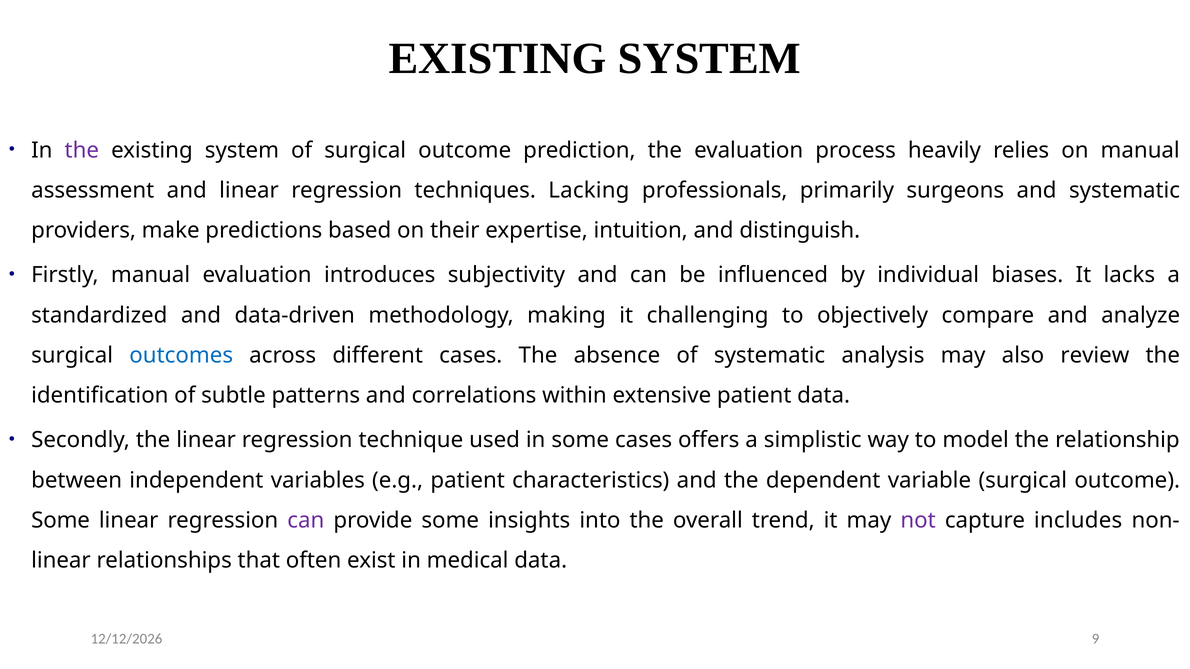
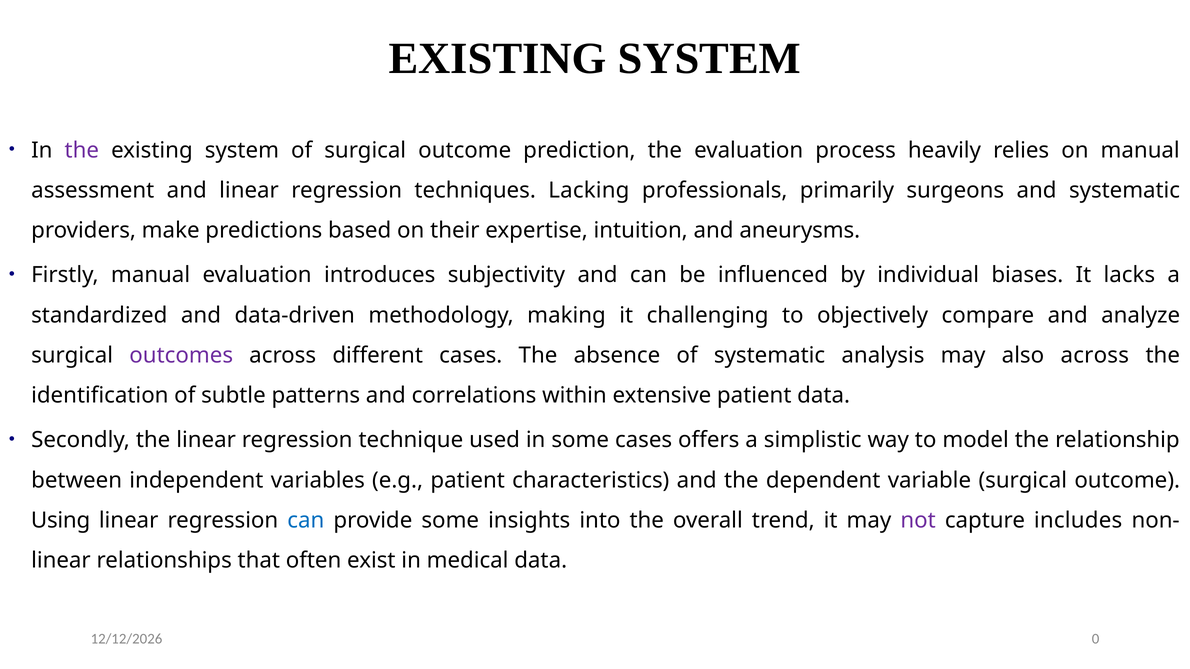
distinguish: distinguish -> aneurysms (800, 231)
outcomes colour: blue -> purple (181, 356)
also review: review -> across (1095, 356)
Some: Some -> Using (61, 521)
can colour: purple -> blue (306, 521)
9: 9 -> 0 (1096, 639)
